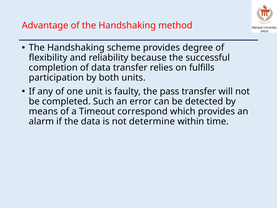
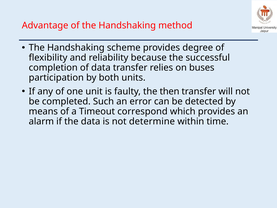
fulfills: fulfills -> buses (202, 68)
pass: pass -> then (170, 91)
